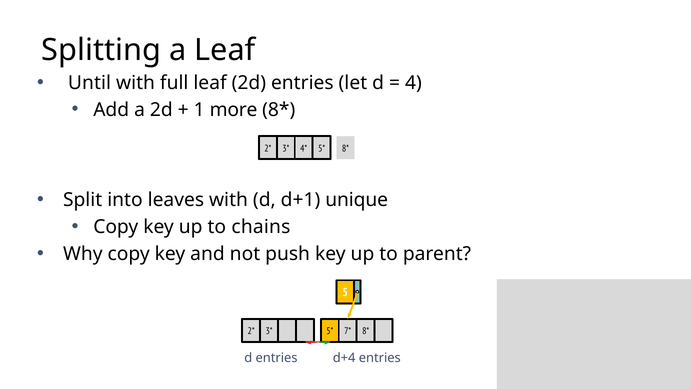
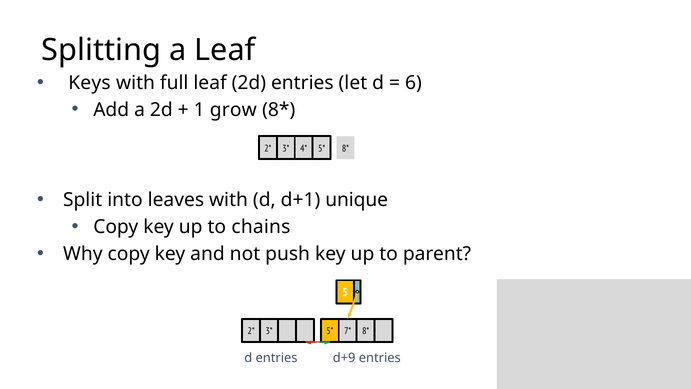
Until: Until -> Keys (89, 83)
4: 4 -> 6 (413, 83)
more: more -> grow (233, 110)
d+4: d+4 -> d+9 (344, 358)
